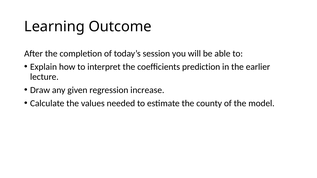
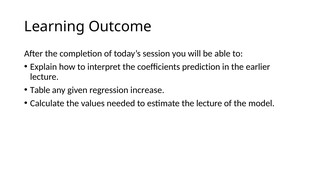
Draw: Draw -> Table (40, 90)
the county: county -> lecture (209, 103)
